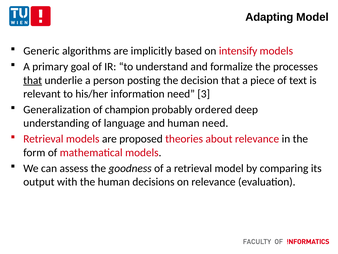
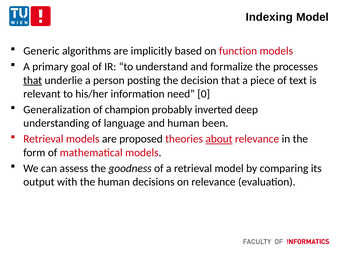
Adapting: Adapting -> Indexing (269, 17)
intensify: intensify -> function (238, 51)
3: 3 -> 0 (204, 94)
ordered: ordered -> inverted (214, 109)
human need: need -> been (215, 123)
about underline: none -> present (219, 139)
